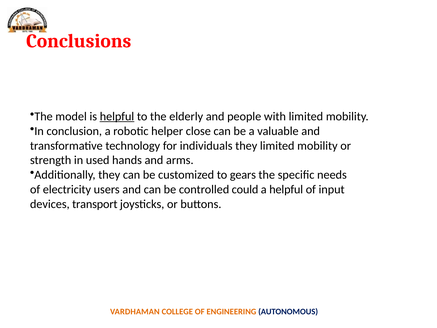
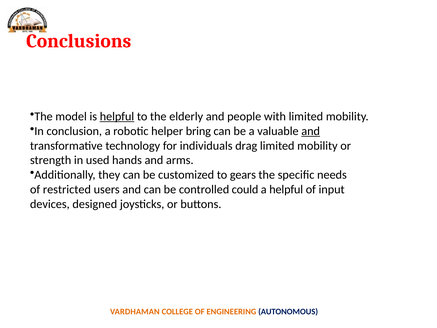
close: close -> bring (198, 131)
and underline: none -> present (311, 131)
individuals they: they -> drag (246, 146)
electricity: electricity -> restricted (67, 189)
transport: transport -> designed (95, 204)
